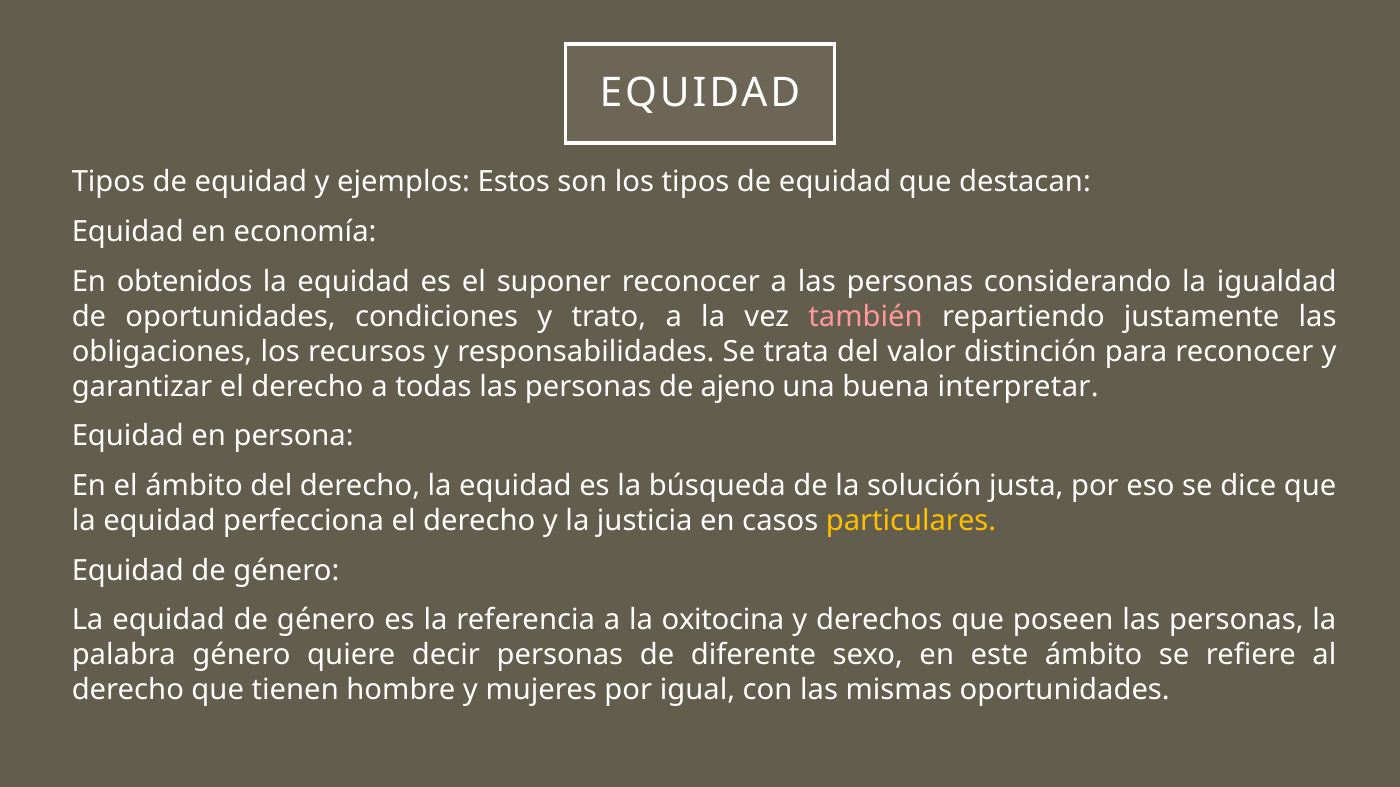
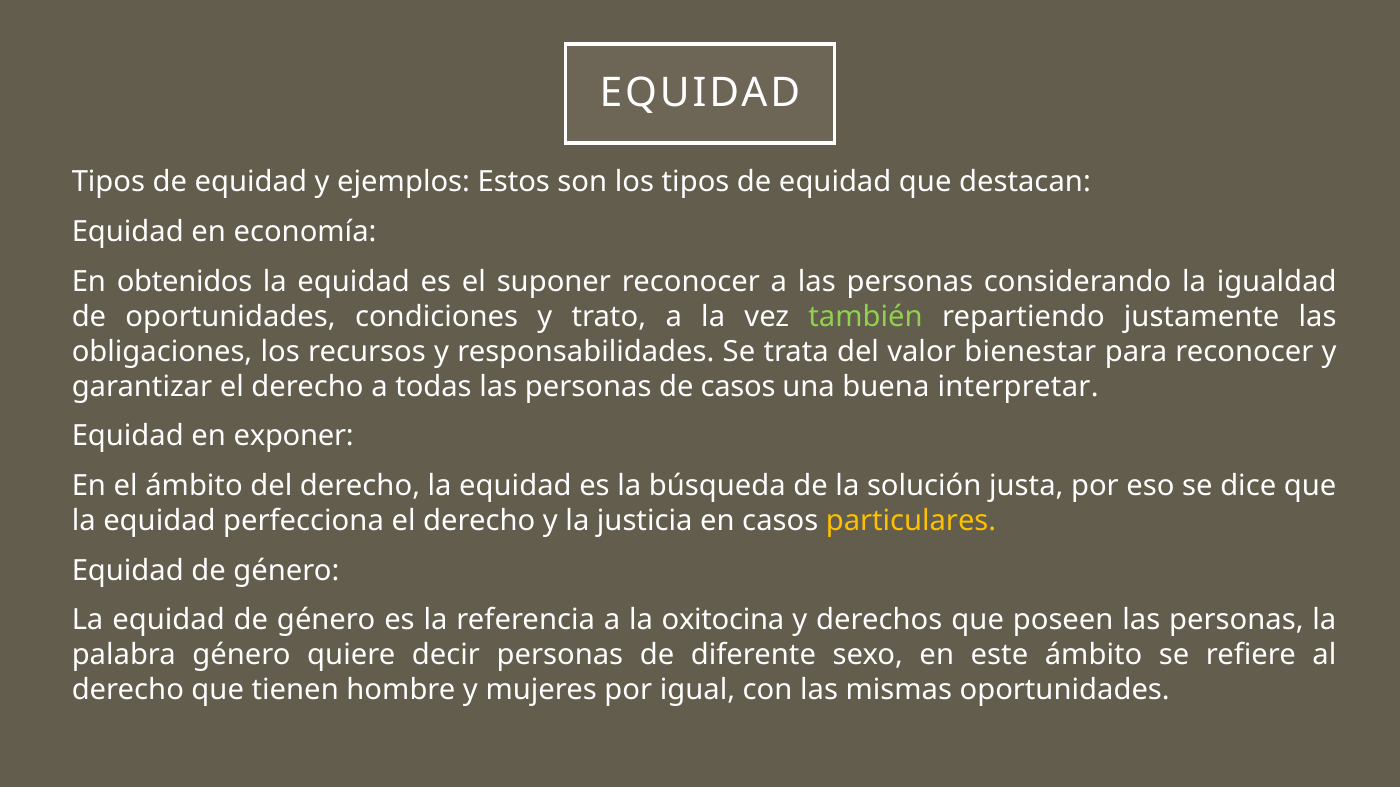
también colour: pink -> light green (866, 317)
distinción: distinción -> bienestar (1030, 352)
de ajeno: ajeno -> casos (738, 387)
persona: persona -> exponer (294, 436)
